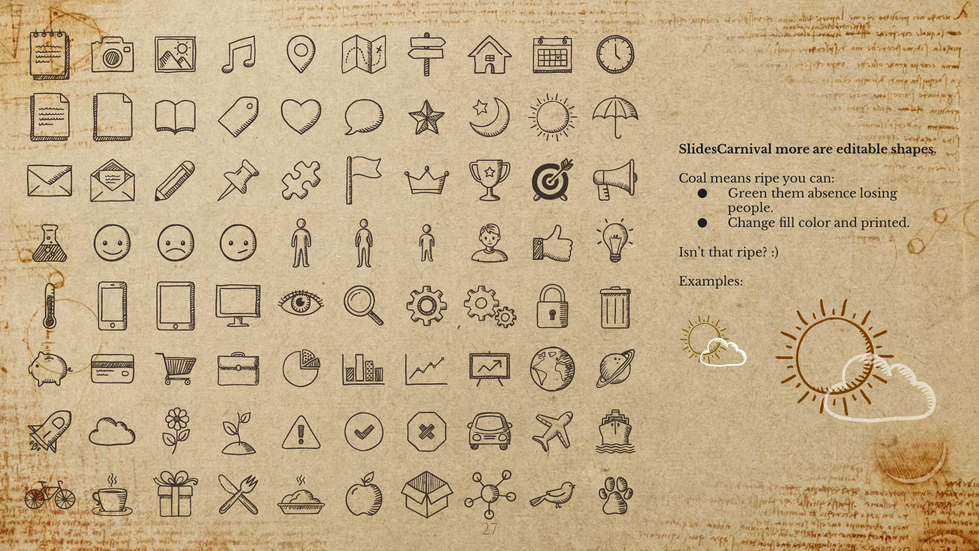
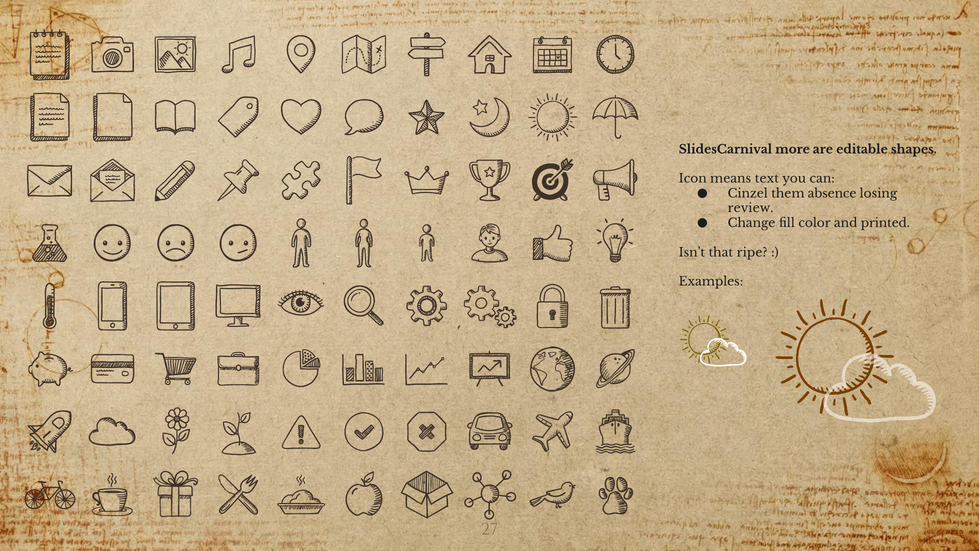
Coal: Coal -> Icon (693, 179)
means ripe: ripe -> text (767, 179)
Green: Green -> Cinzel (748, 193)
people: people -> review (751, 208)
